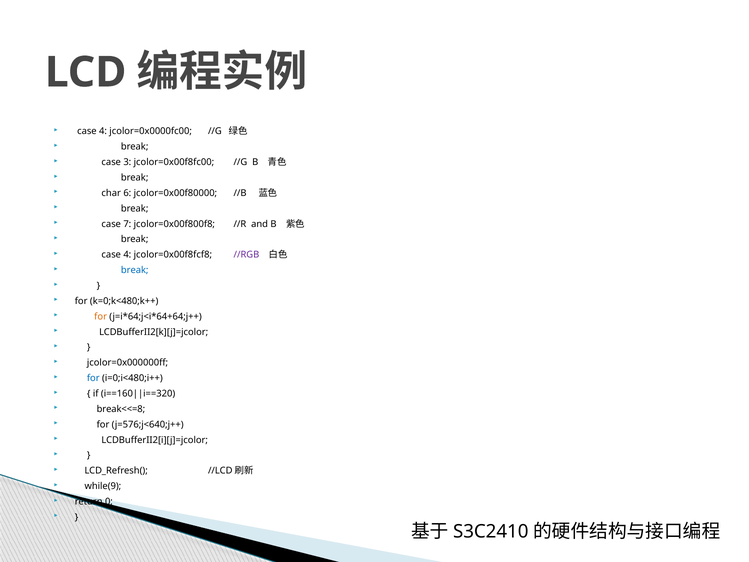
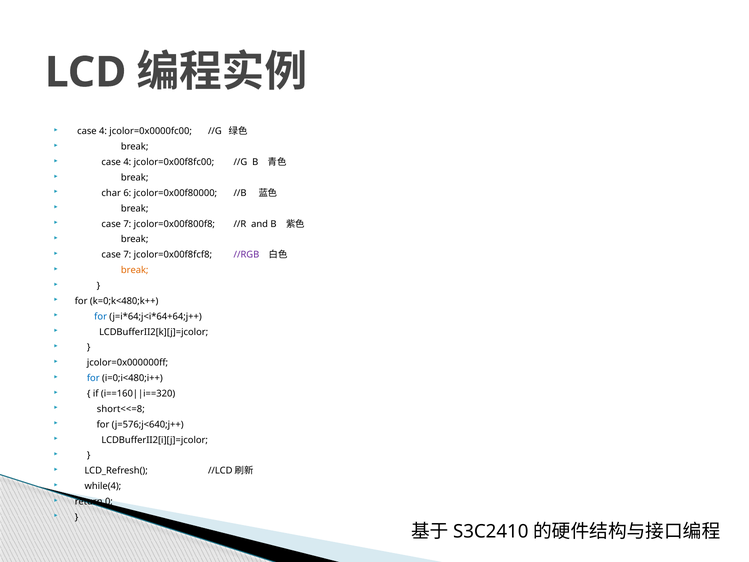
3: 3 -> 4 (127, 162)
4: 4 -> 7 (127, 255)
break colour: blue -> orange (135, 270)
for colour: orange -> blue (101, 316)
break<<=8: break<<=8 -> short<<=8 (121, 409)
while(9: while(9 -> while(4 (103, 486)
